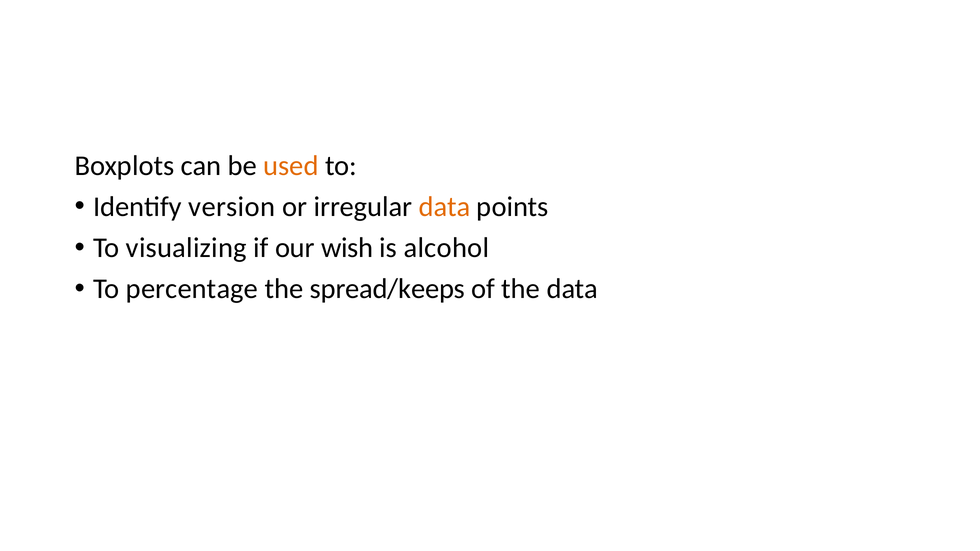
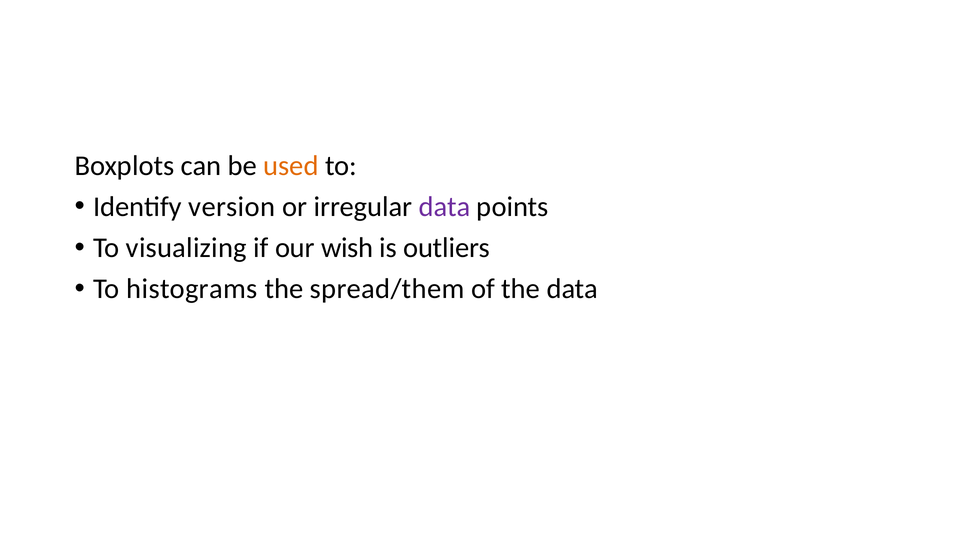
data colour: orange -> purple (445, 207)
alcohol: alcohol -> outliers (447, 248)
percentage: percentage -> histograms (192, 289)
spread/keeps: spread/keeps -> spread/them (387, 289)
